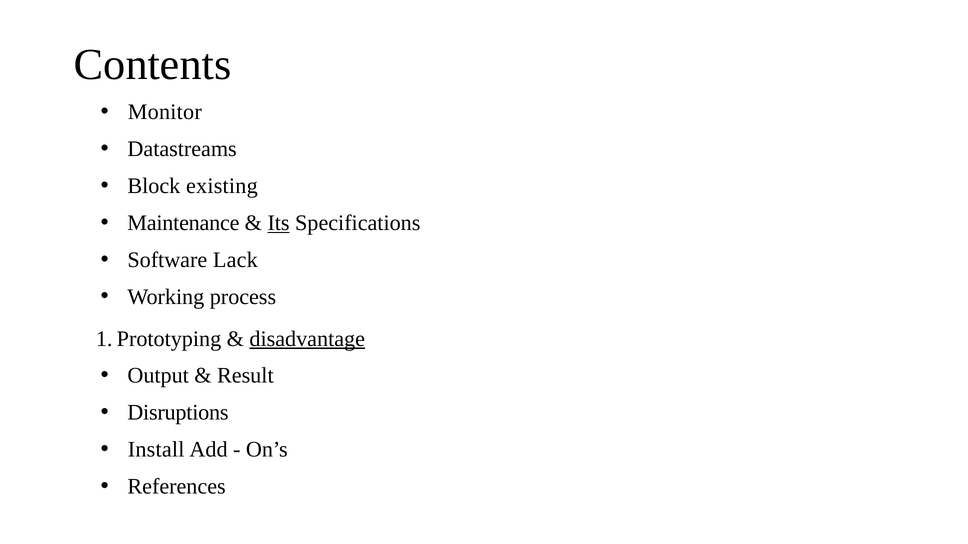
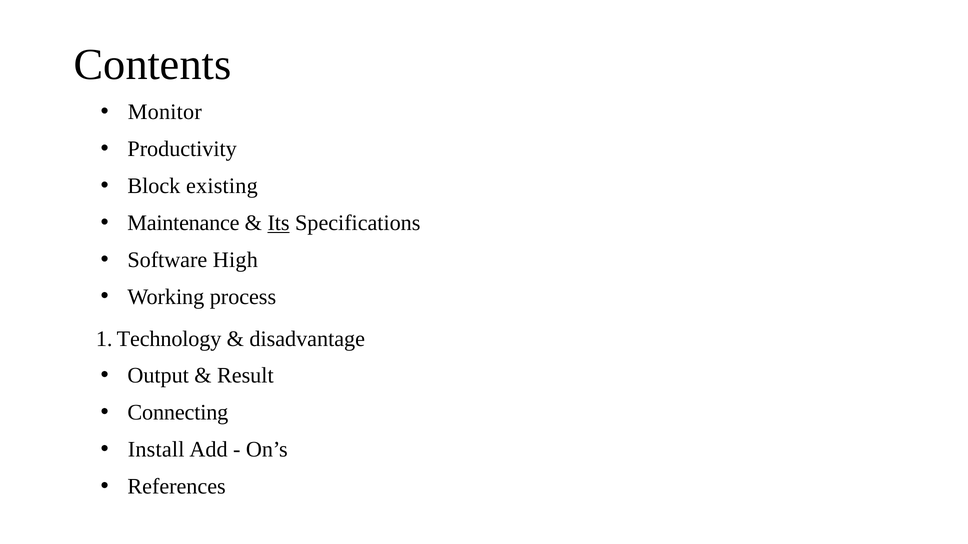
Datastreams: Datastreams -> Productivity (182, 149)
Lack: Lack -> High (235, 260)
Prototyping: Prototyping -> Technology (169, 339)
disadvantage underline: present -> none (307, 339)
Disruptions: Disruptions -> Connecting (178, 413)
